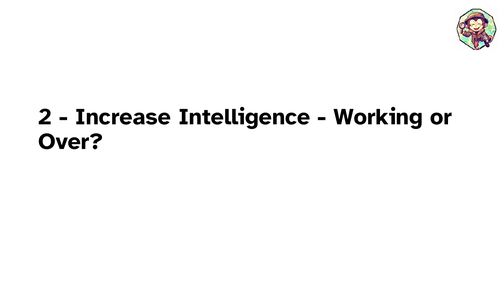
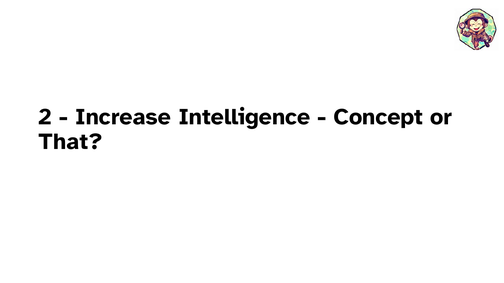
Working: Working -> Concept (378, 117)
Over: Over -> That (71, 142)
